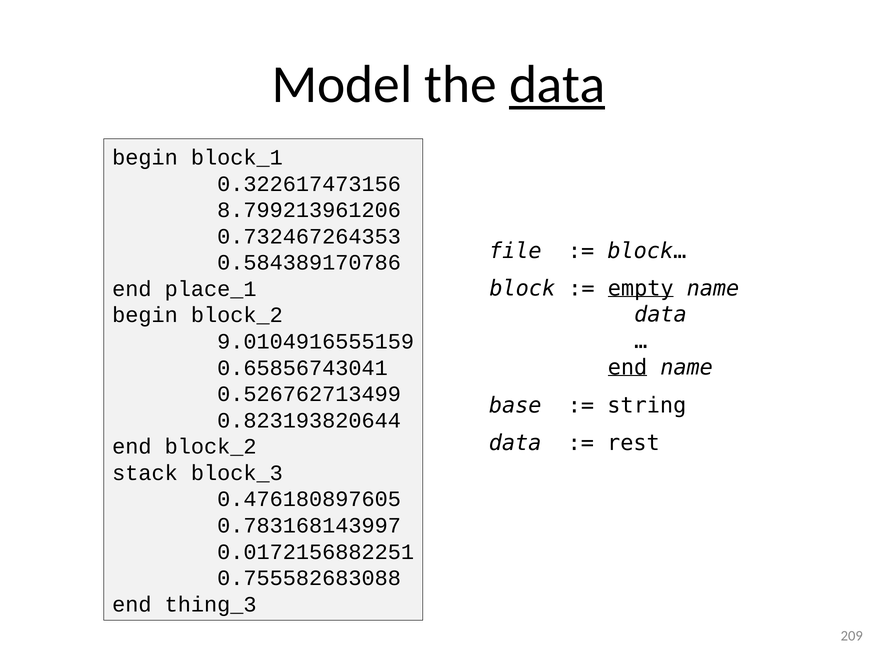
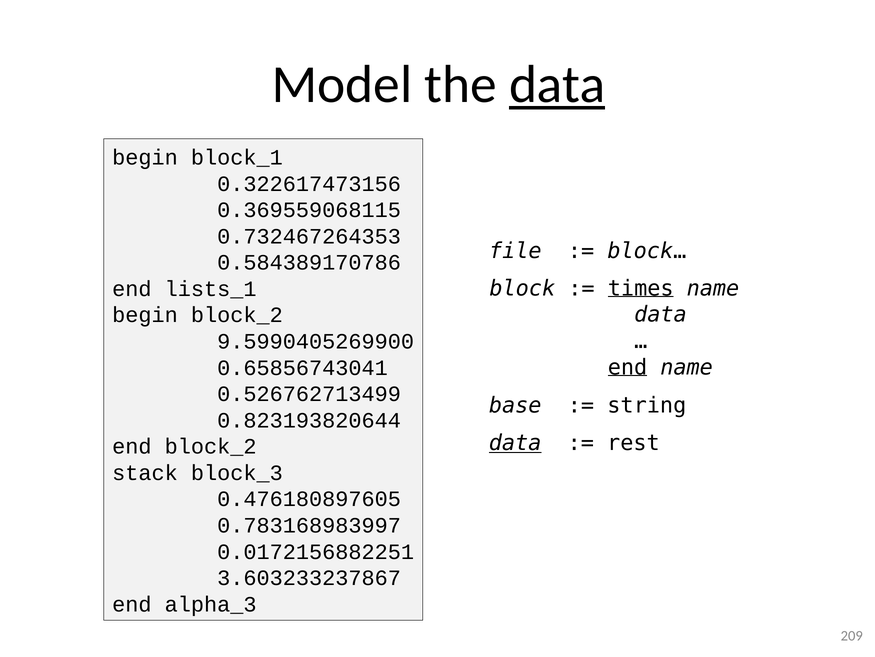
8.799213961206: 8.799213961206 -> 0.369559068115 (309, 210)
empty: empty -> times (641, 288)
place_1: place_1 -> lists_1 (211, 289)
9.0104916555159: 9.0104916555159 -> 9.5990405269900 (316, 341)
data underline: none -> present (515, 443)
0.783168143997: 0.783168143997 -> 0.783168983997 (309, 525)
0.755582683088: 0.755582683088 -> 3.603233237867 (309, 577)
thing_3: thing_3 -> alpha_3 (211, 604)
